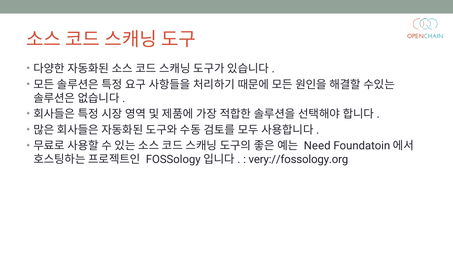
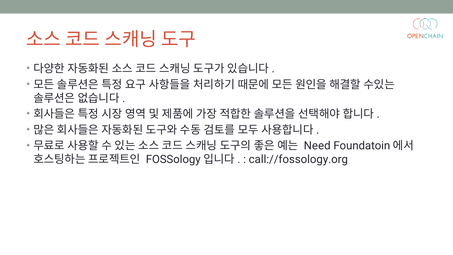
very://fossology.org: very://fossology.org -> call://fossology.org (298, 159)
